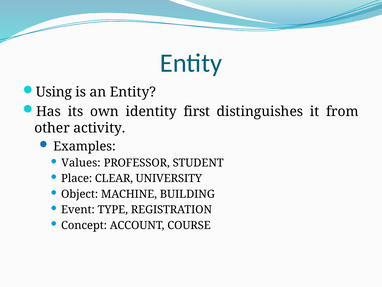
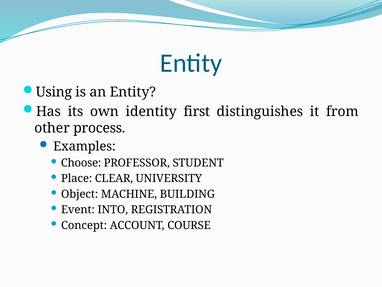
activity: activity -> process (99, 128)
Values: Values -> Choose (81, 163)
TYPE: TYPE -> INTO (113, 209)
